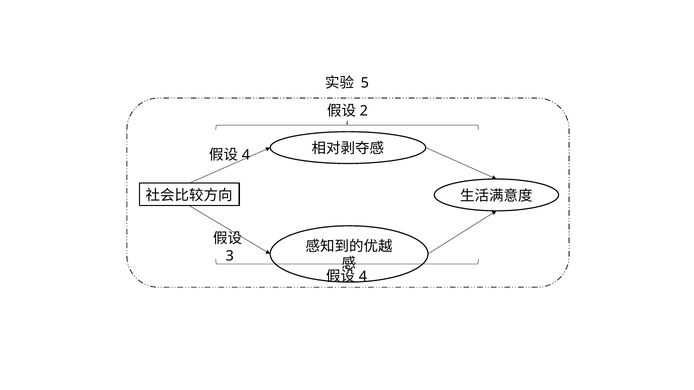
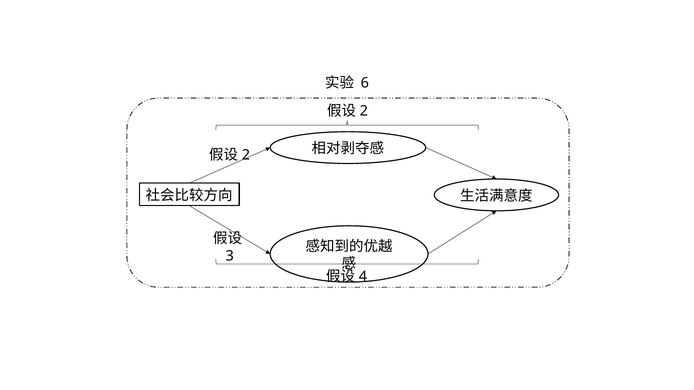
5: 5 -> 6 (365, 83)
4: 4 -> 2 (246, 155)
